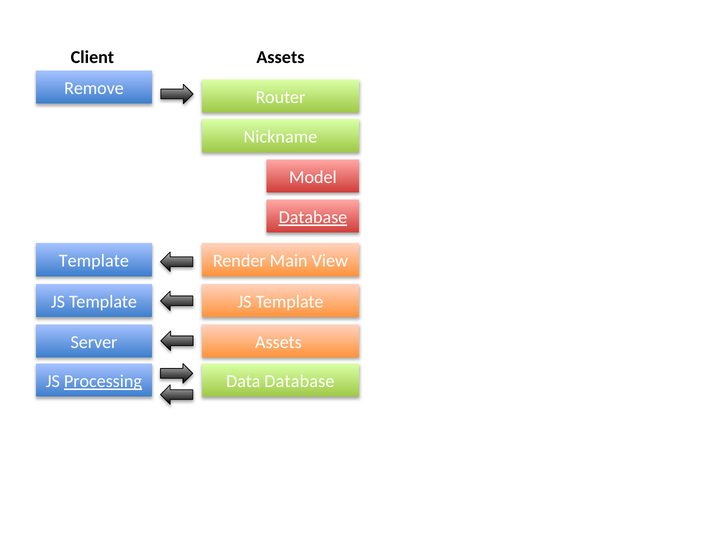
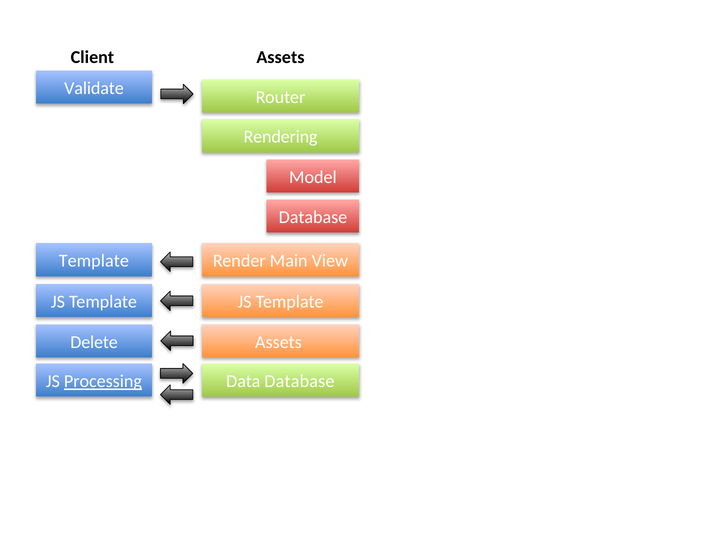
Remove: Remove -> Validate (94, 88)
Nickname: Nickname -> Rendering (281, 137)
Database underline: present -> none (313, 217)
Server: Server -> Delete (94, 342)
